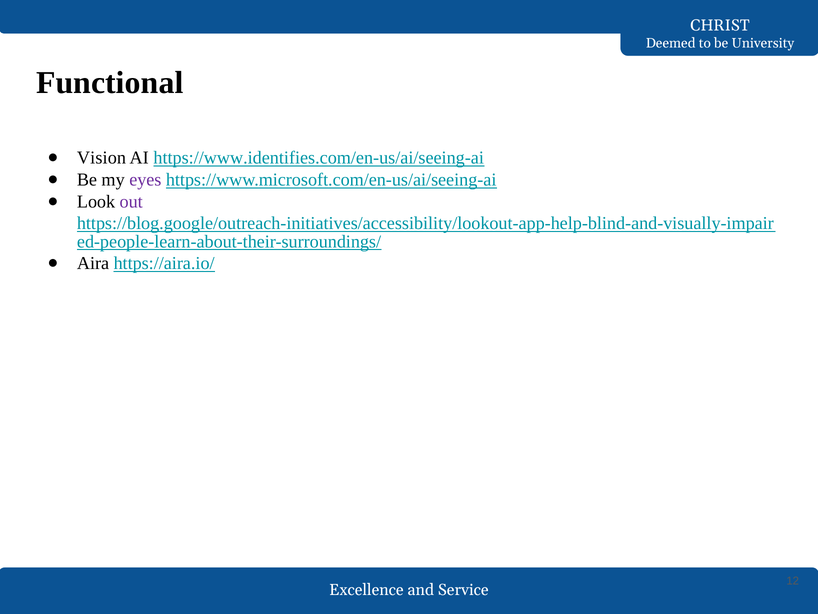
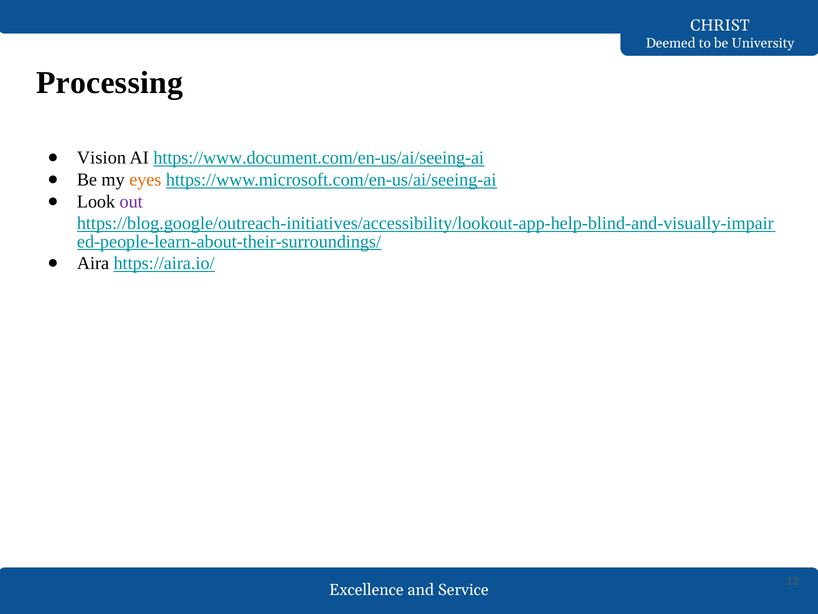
Functional: Functional -> Processing (110, 83)
https://www.identifies.com/en-us/ai/seeing-ai: https://www.identifies.com/en-us/ai/seeing-ai -> https://www.document.com/en-us/ai/seeing-ai (319, 158)
eyes colour: purple -> orange (145, 180)
